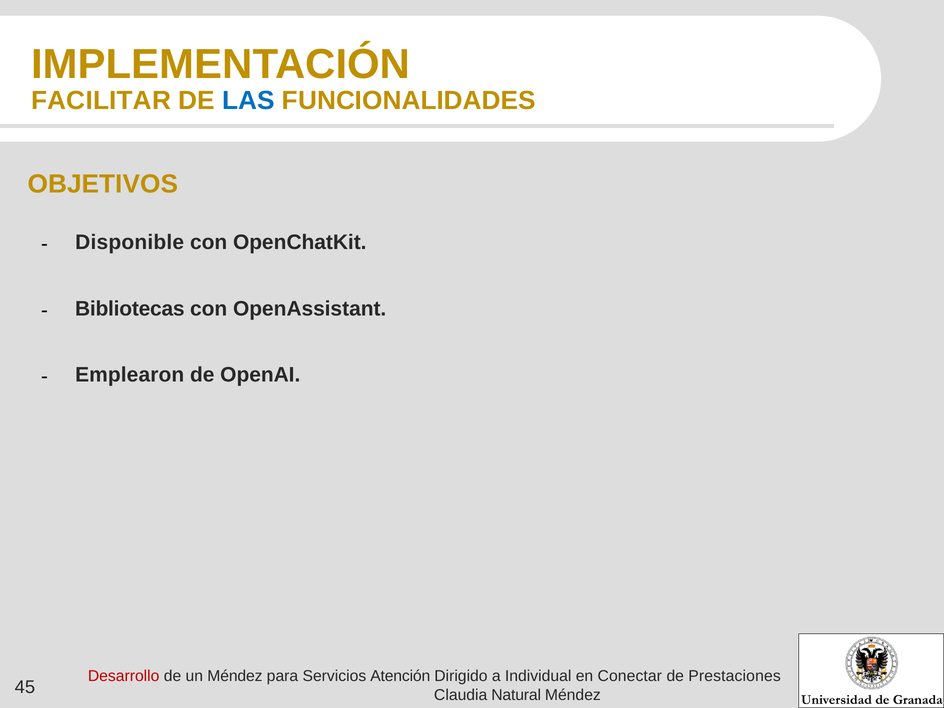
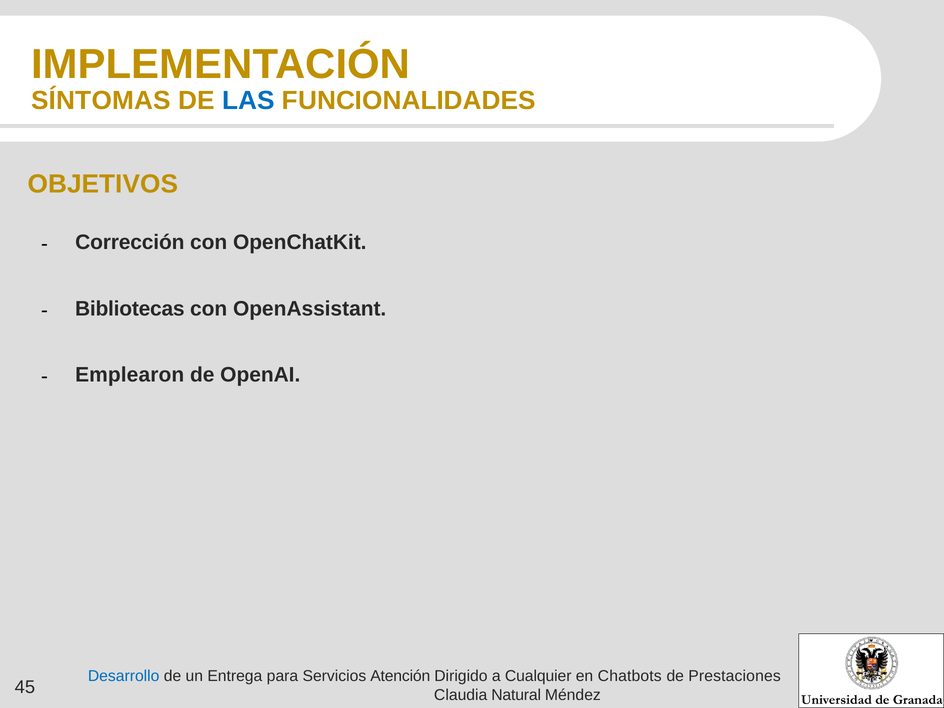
FACILITAR: FACILITAR -> SÍNTOMAS (101, 101)
Disponible: Disponible -> Corrección (130, 243)
Desarrollo colour: red -> blue (124, 676)
un Méndez: Méndez -> Entrega (235, 676)
Individual: Individual -> Cualquier (538, 676)
Conectar: Conectar -> Chatbots (630, 676)
